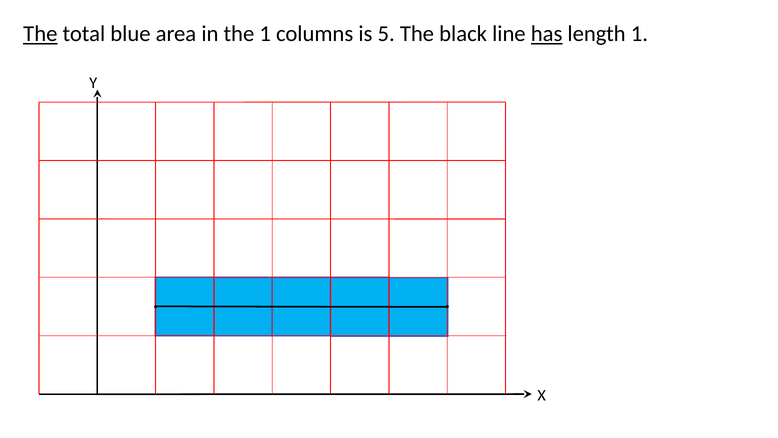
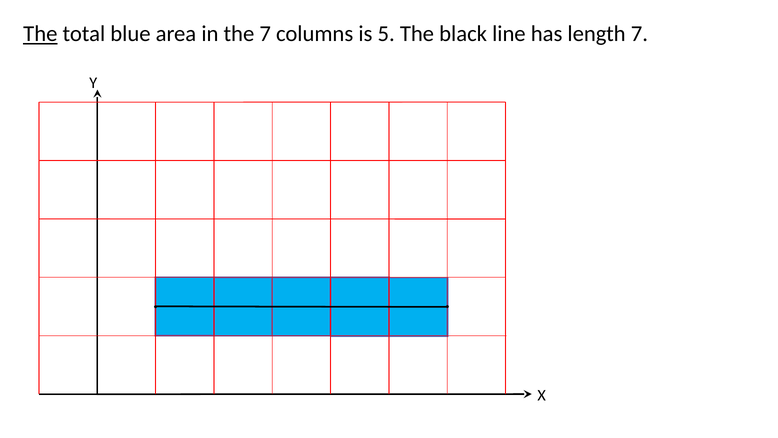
the 1: 1 -> 7 (265, 34)
has underline: present -> none (547, 34)
length 1: 1 -> 7 (639, 34)
